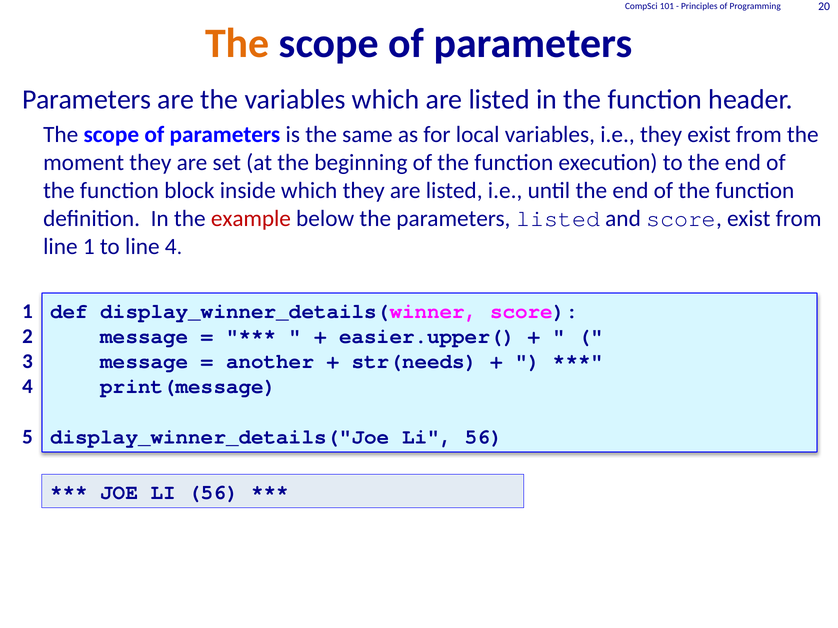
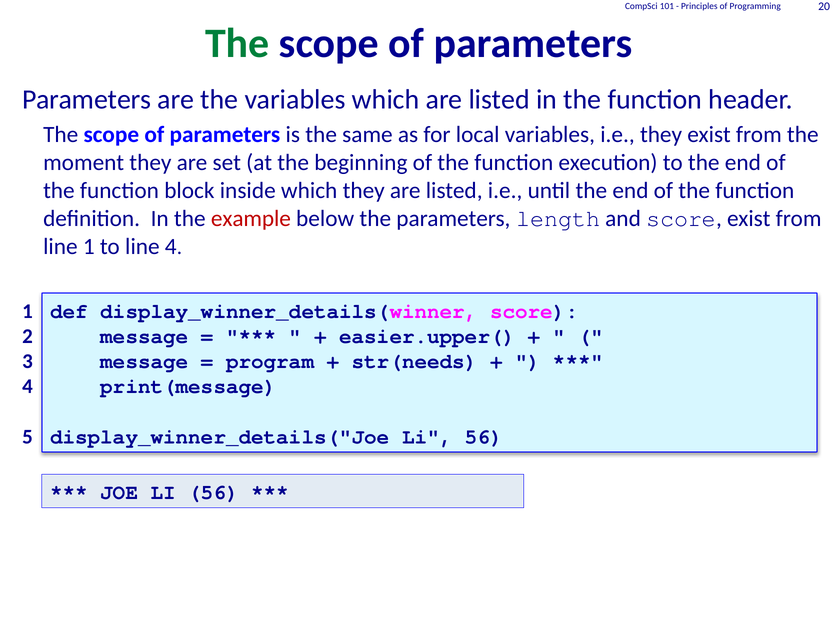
The colour: orange -> green (237, 43)
parameters listed: listed -> length (558, 219)
another: another -> program (270, 362)
